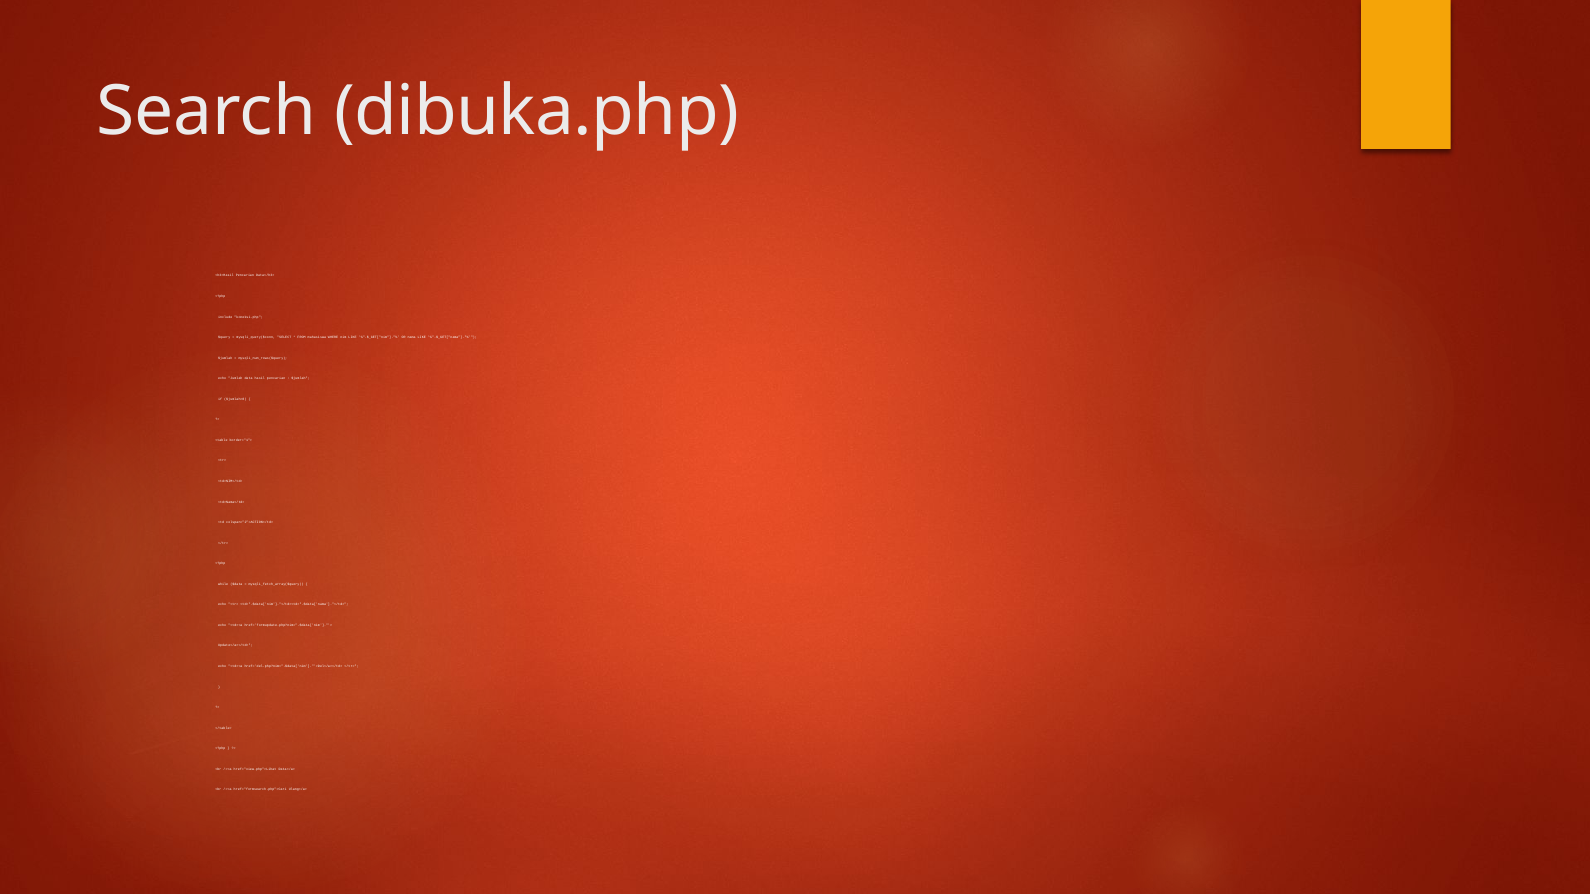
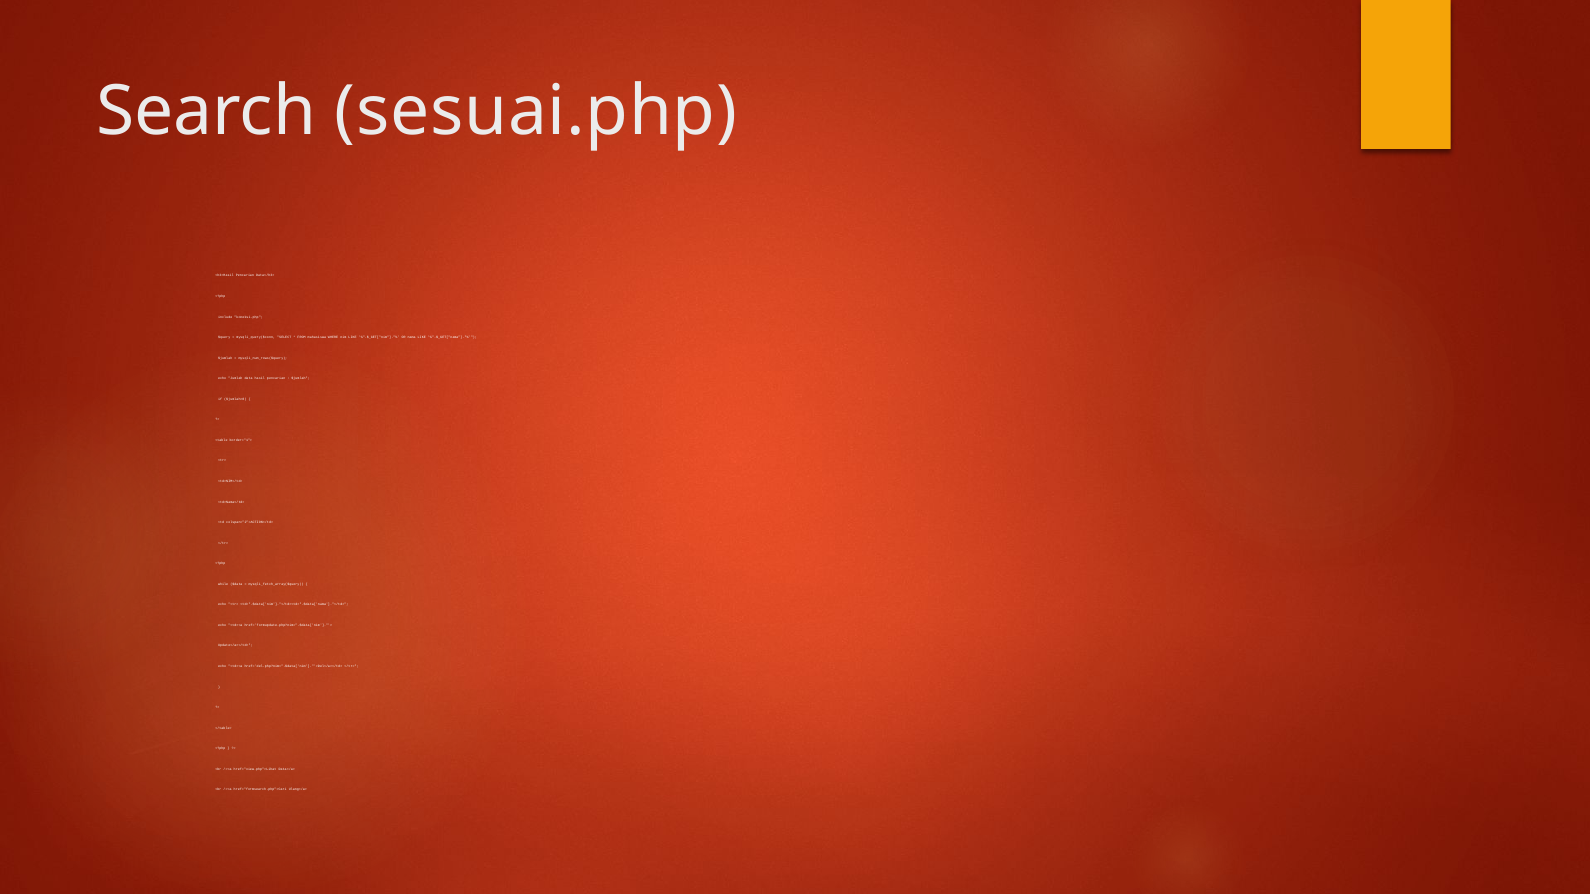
dibuka.php: dibuka.php -> sesuai.php (536, 112)
